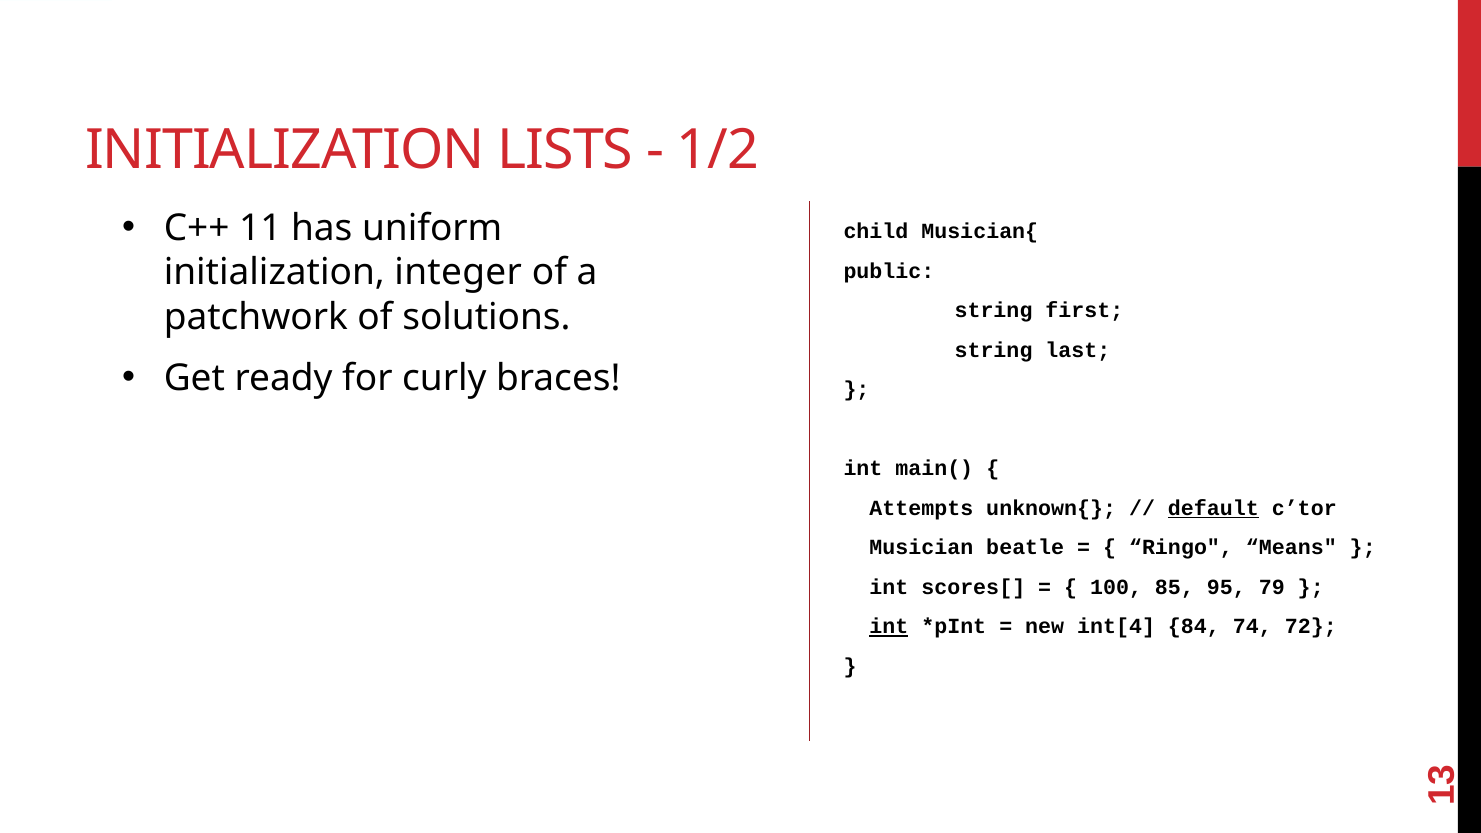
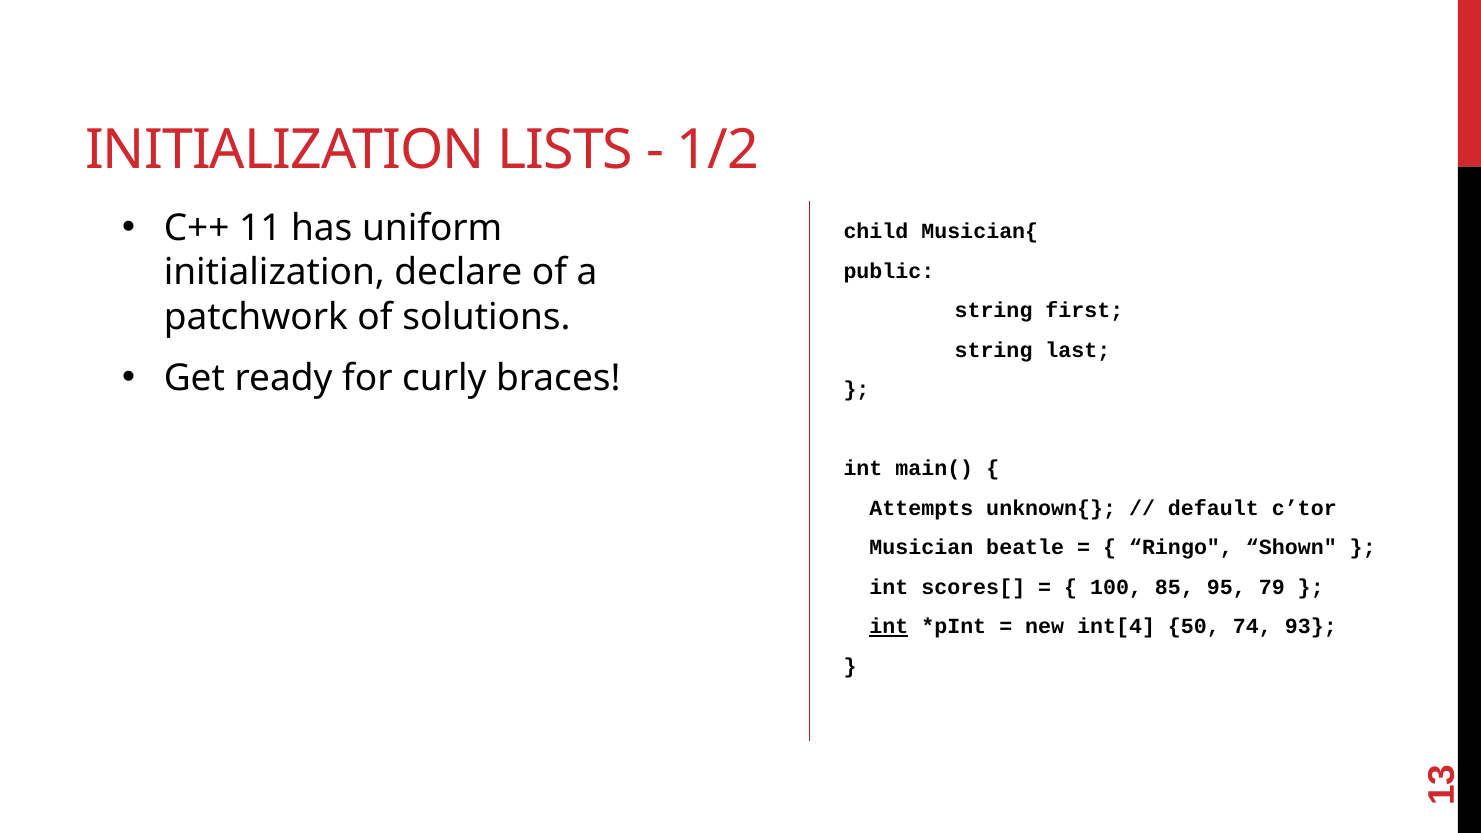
integer: integer -> declare (458, 273)
default underline: present -> none (1213, 508)
Means: Means -> Shown (1291, 548)
84: 84 -> 50 (1194, 627)
72: 72 -> 93 (1311, 627)
